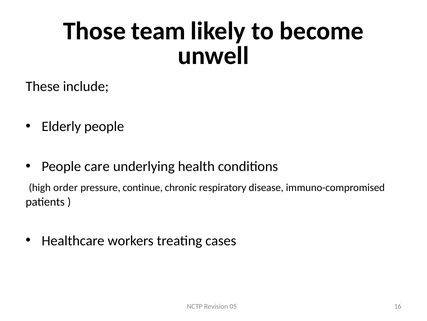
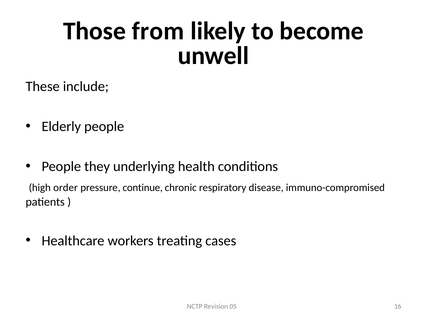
team: team -> from (158, 31)
care: care -> they (97, 166)
